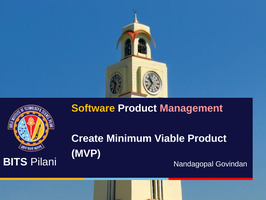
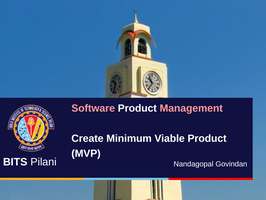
Software colour: yellow -> pink (93, 108)
